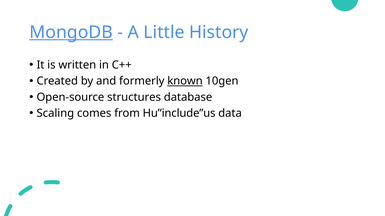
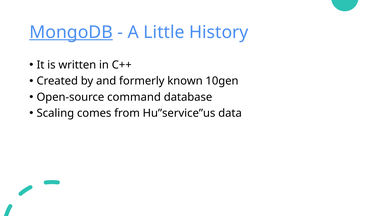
known underline: present -> none (185, 81)
structures: structures -> command (134, 97)
Hu”include”us: Hu”include”us -> Hu”service”us (179, 114)
